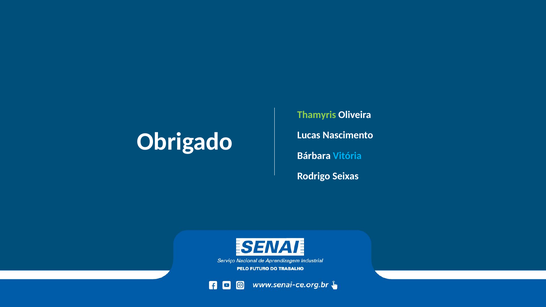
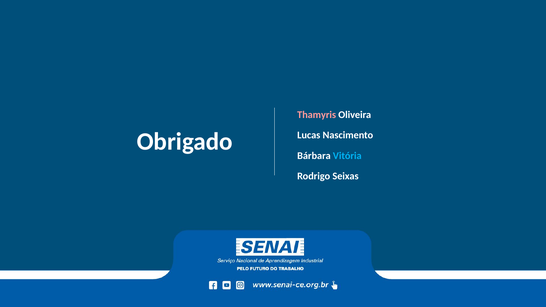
Thamyris colour: light green -> pink (317, 115)
